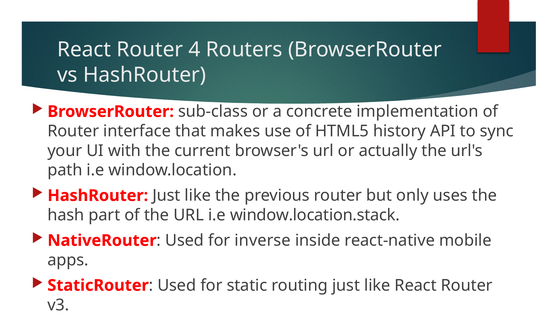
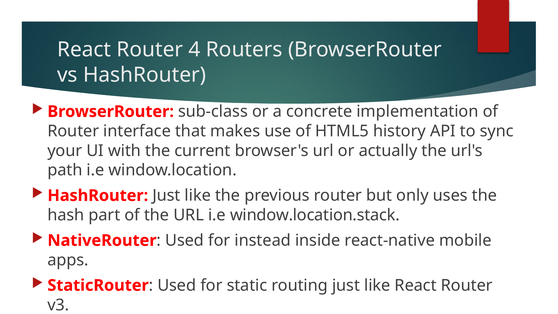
inverse: inverse -> instead (263, 240)
